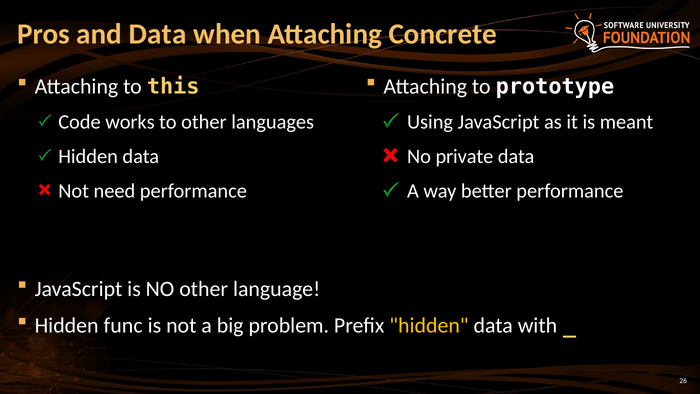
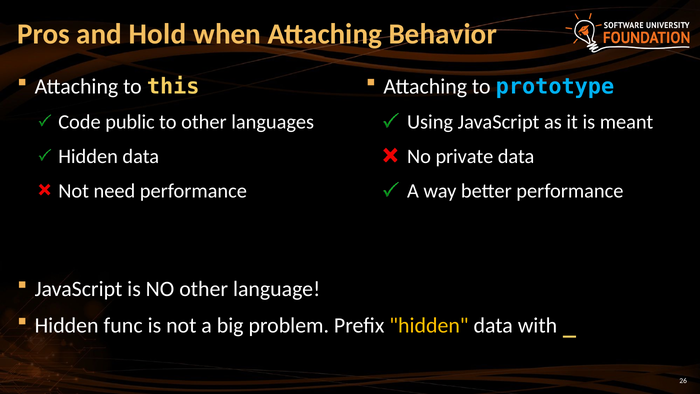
and Data: Data -> Hold (158, 34)
Concrete: Concrete -> Behavior (443, 34)
prototype colour: white -> light blue (555, 87)
works: works -> public (130, 122)
